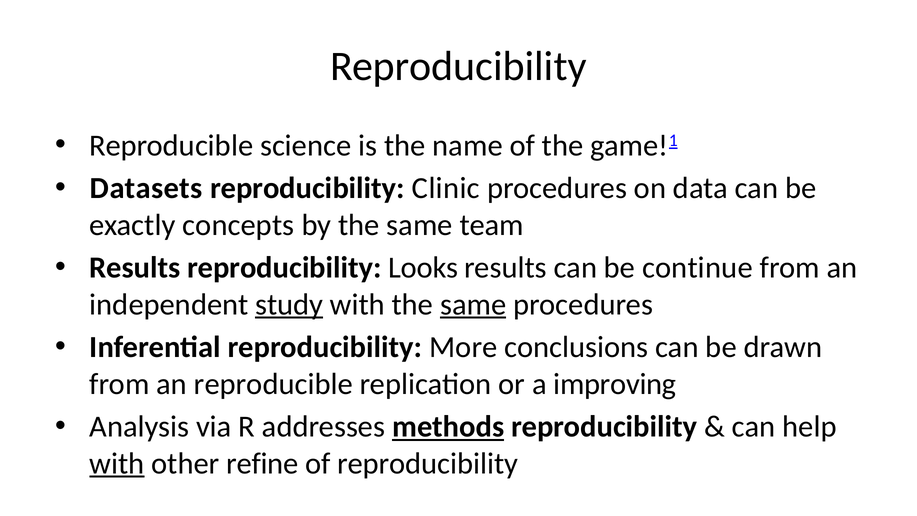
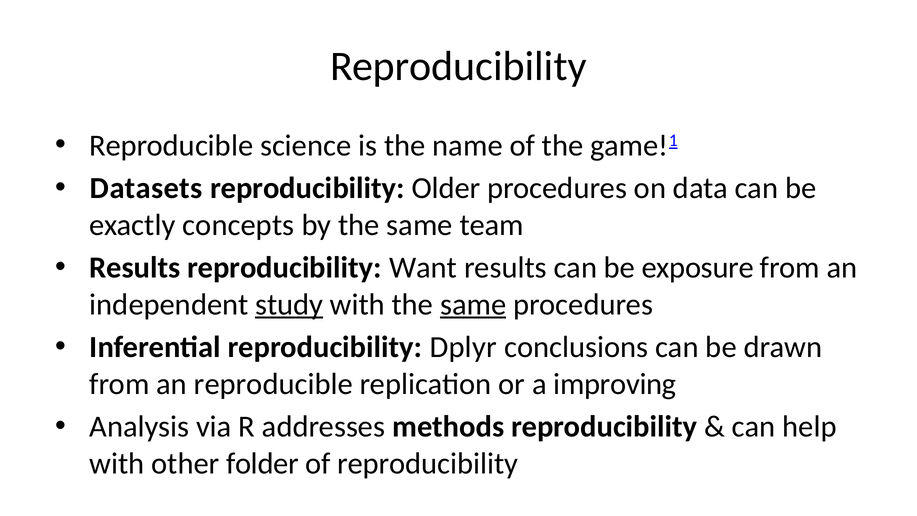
Clinic: Clinic -> Older (446, 188)
Looks: Looks -> Want (423, 268)
continue: continue -> exposure (698, 268)
More: More -> Dplyr (463, 347)
methods underline: present -> none (448, 427)
with underline: present -> none (117, 463)
refine: refine -> folder (262, 463)
